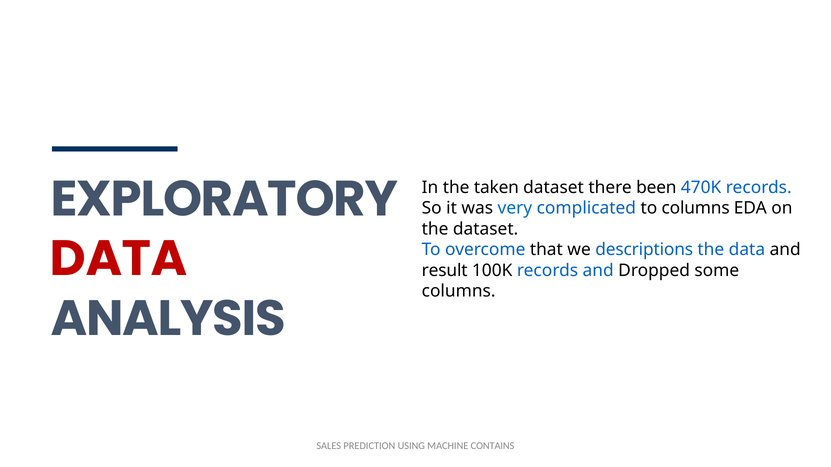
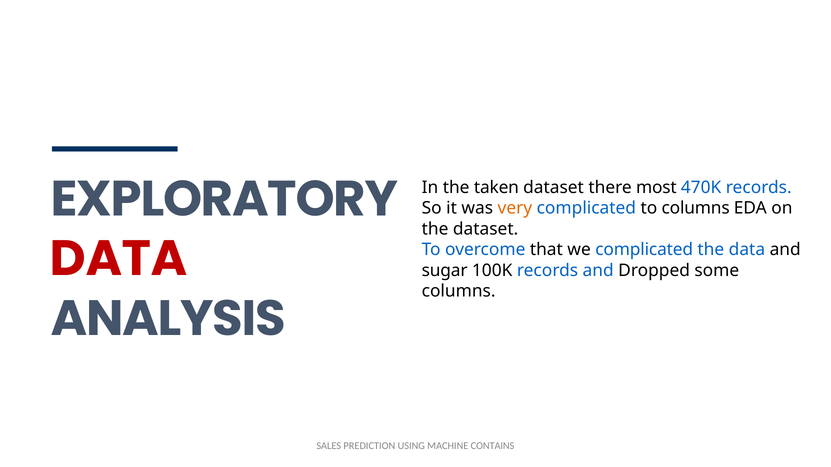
been: been -> most (656, 188)
very colour: blue -> orange (515, 208)
we descriptions: descriptions -> complicated (644, 250)
result: result -> sugar (445, 271)
